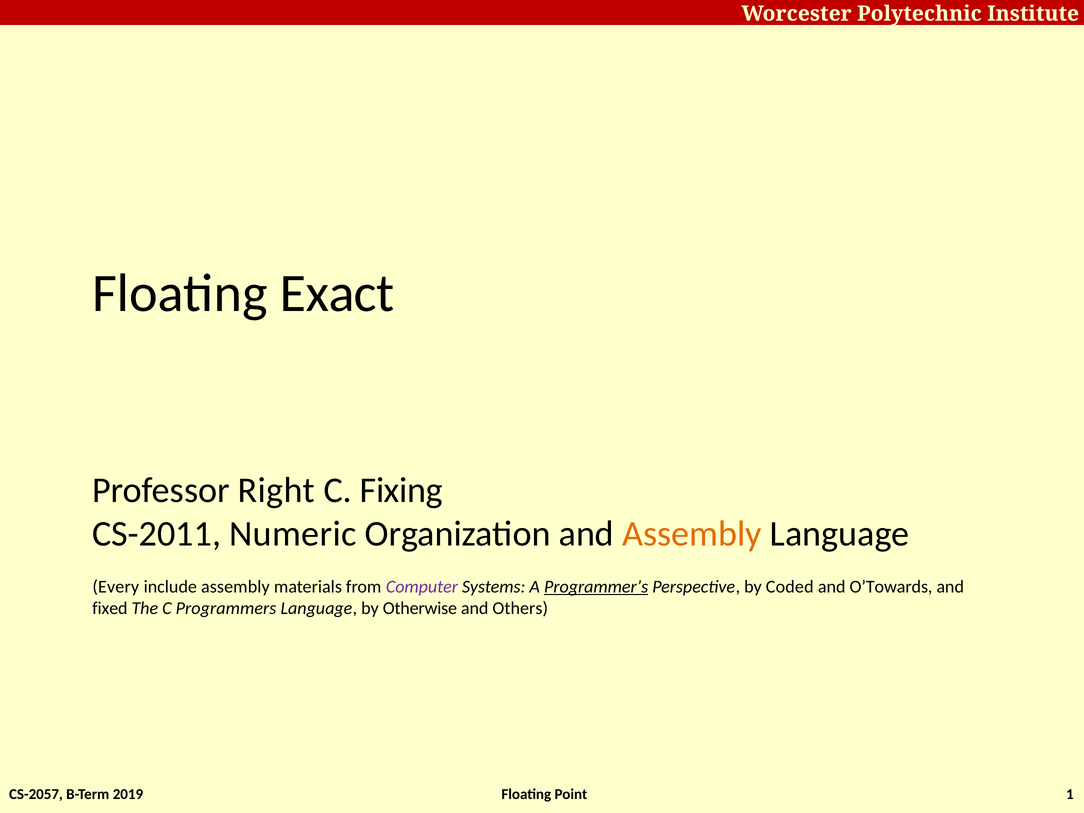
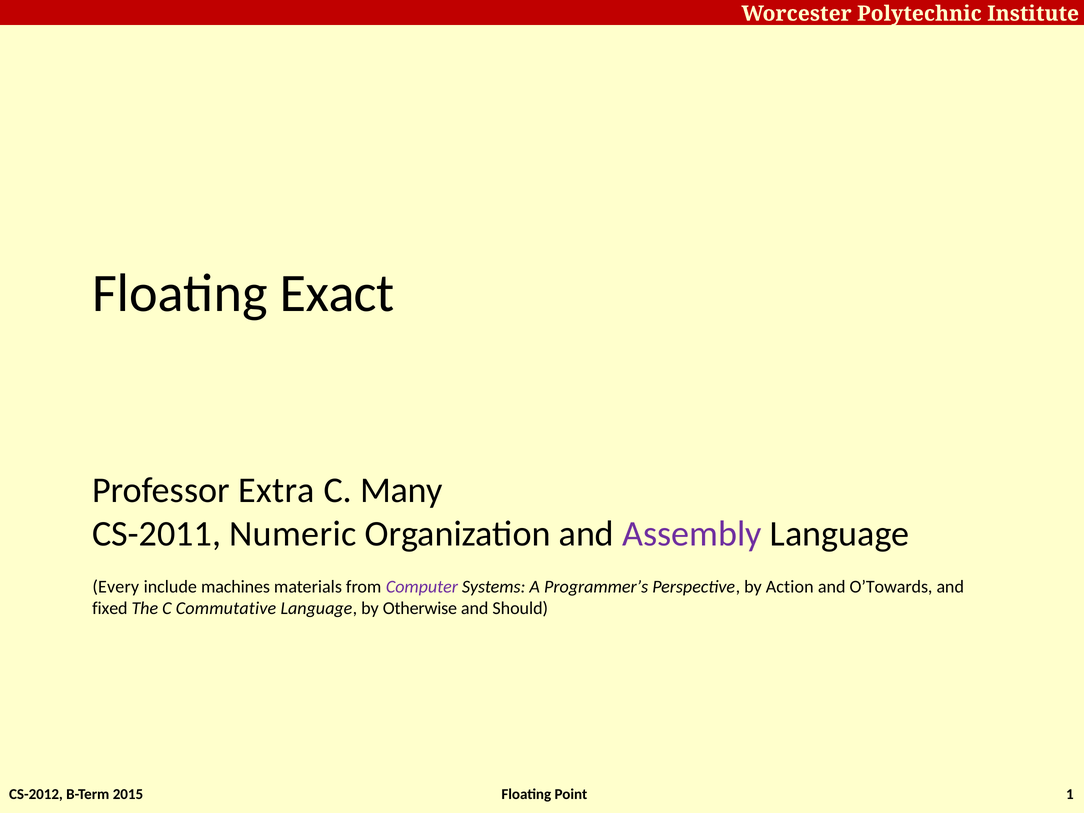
Right: Right -> Extra (276, 490)
Fixing: Fixing -> Many (401, 490)
Assembly colour: orange -> purple (692, 534)
include assembly: assembly -> machines (236, 587)
Programmer’s underline: present -> none (596, 587)
Coded: Coded -> Action (790, 587)
Programmers: Programmers -> Commutative (226, 608)
Others: Others -> Should (520, 608)
CS-2057: CS-2057 -> CS-2012 (36, 794)
2019: 2019 -> 2015 (128, 794)
